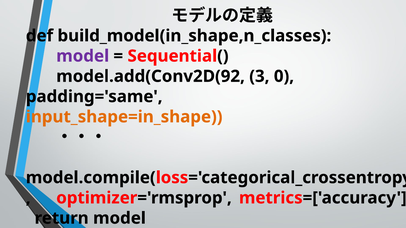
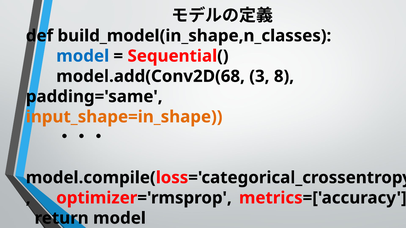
model colour: purple -> blue (83, 56)
model.add(Conv2D(92: model.add(Conv2D(92 -> model.add(Conv2D(68 (151, 76)
0: 0 -> 8 (284, 76)
